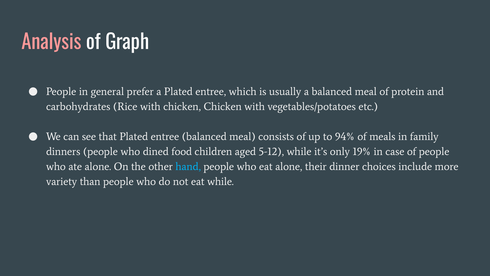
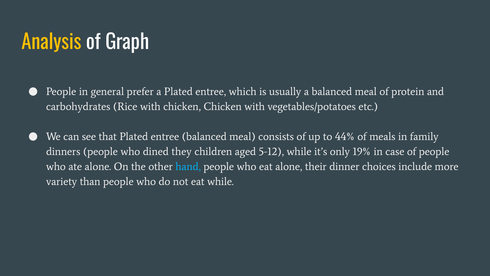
Analysis colour: pink -> yellow (52, 42)
94%: 94% -> 44% (345, 136)
food: food -> they (182, 151)
